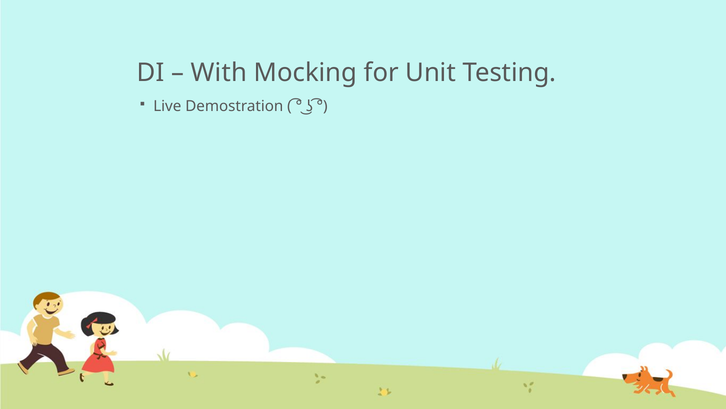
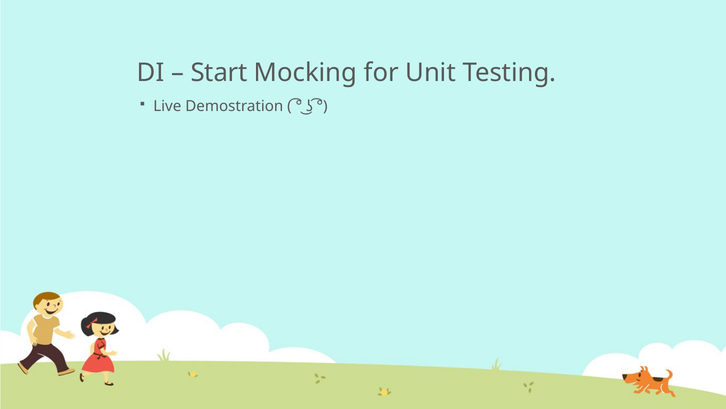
With: With -> Start (219, 73)
